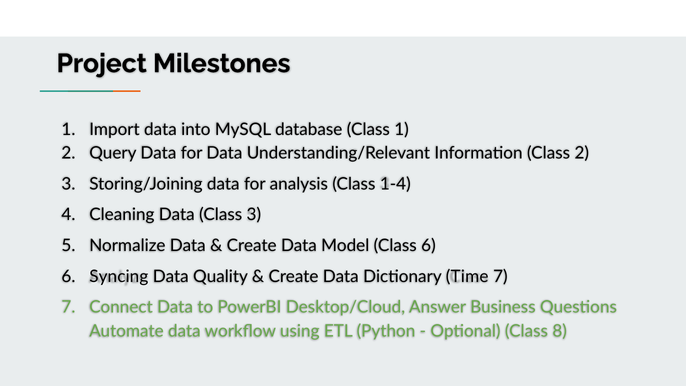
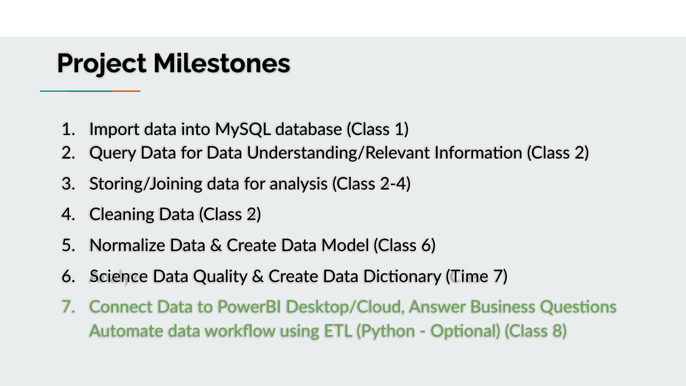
1-4: 1-4 -> 2-4 (395, 184)
Data Class 3: 3 -> 2 (254, 215)
Syncing: Syncing -> Science (119, 276)
